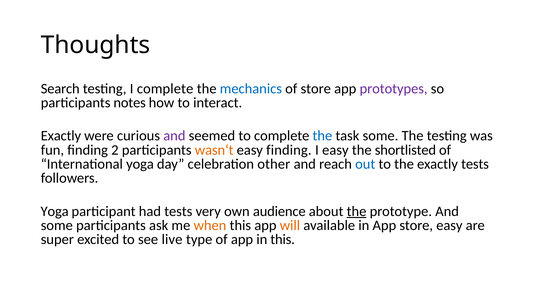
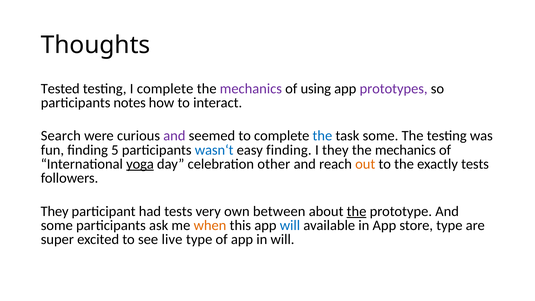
Search: Search -> Tested (60, 89)
mechanics colour: blue -> purple (251, 89)
of store: store -> using (316, 89)
Exactly: Exactly -> Search (61, 136)
2: 2 -> 5 (115, 150)
wasn‘t colour: orange -> blue (214, 150)
I easy: easy -> they (335, 150)
shortlisted: shortlisted -> mechanics (405, 150)
yoga underline: none -> present (140, 164)
out colour: blue -> orange (365, 164)
Yoga: Yoga -> They (55, 211)
audience: audience -> between (279, 211)
will colour: orange -> blue (290, 225)
store easy: easy -> type (449, 225)
in this: this -> will (283, 239)
